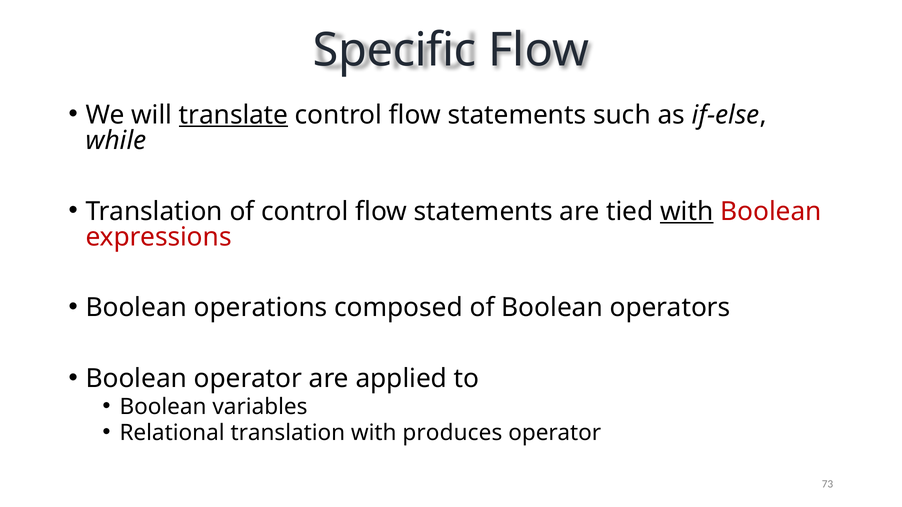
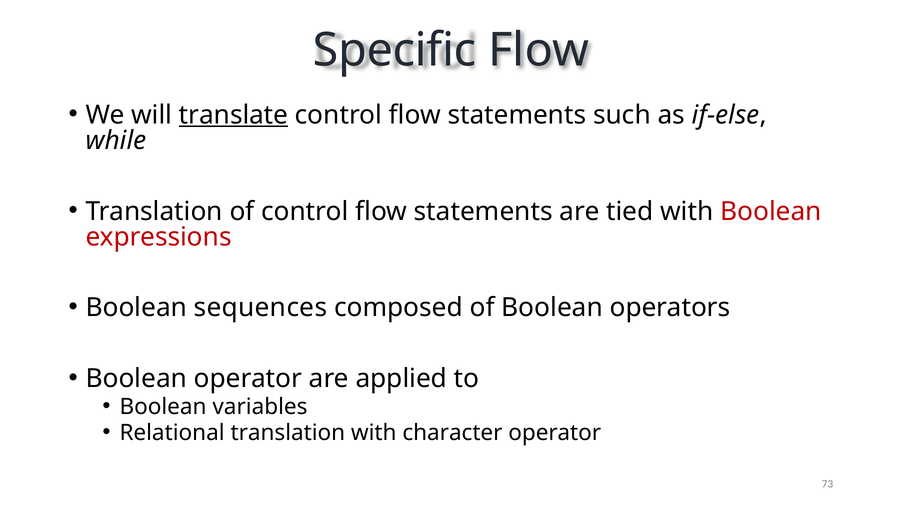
with underline: present -> none (687, 212)
operations: operations -> sequences (261, 308)
produces: produces -> character (452, 433)
